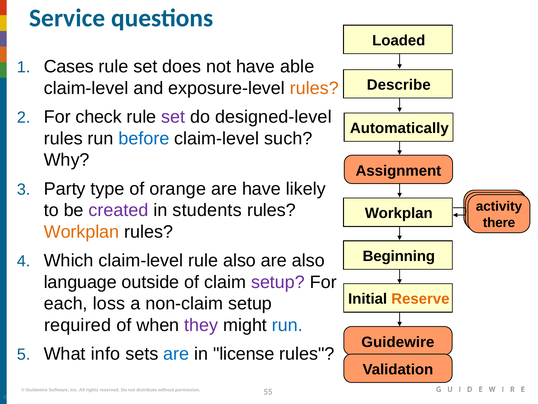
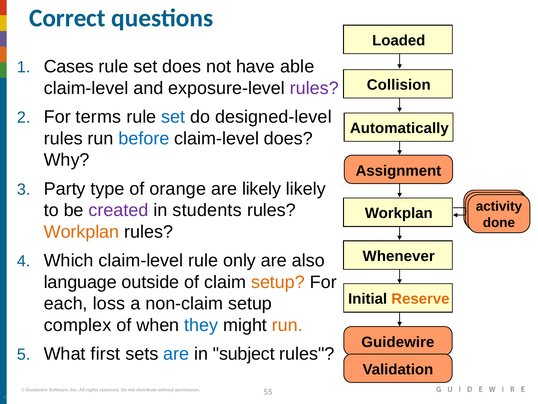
Service: Service -> Correct (67, 18)
Describe: Describe -> Collision (399, 85)
rules colour: orange -> purple (314, 88)
check: check -> terms (98, 117)
set colour: purple -> blue (173, 117)
claim-level such: such -> does (288, 138)
are have: have -> likely (262, 189)
there: there -> done (499, 222)
Beginning: Beginning -> Whenever (399, 256)
rule also: also -> only (240, 260)
setup colour: purple -> orange (278, 282)
required: required -> complex (78, 325)
they colour: purple -> blue (201, 325)
run colour: blue -> orange (287, 325)
info: info -> first (105, 354)
license: license -> subject (244, 354)
